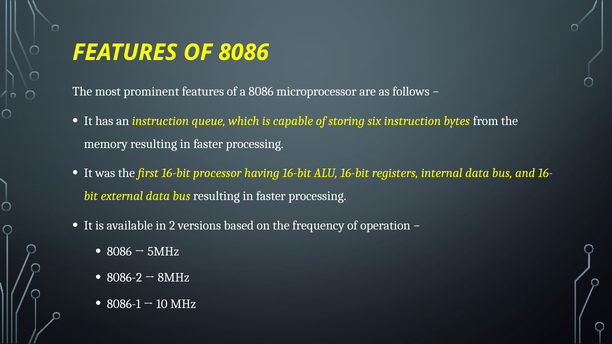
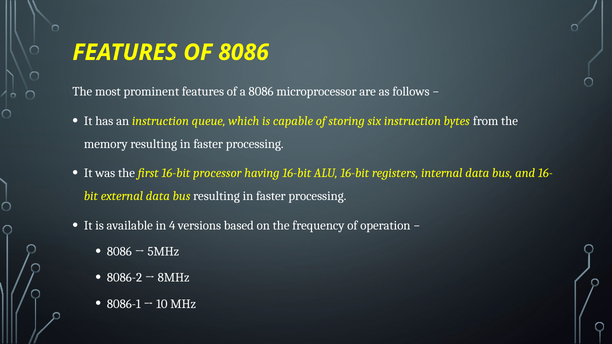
2: 2 -> 4 (172, 226)
